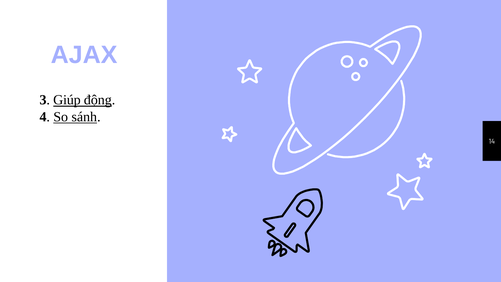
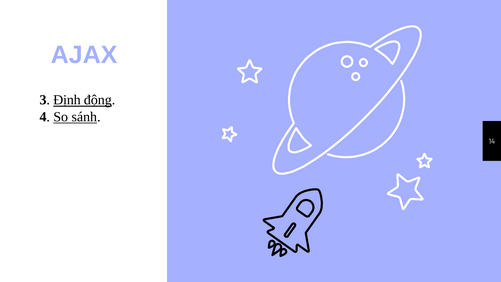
Giúp: Giúp -> Định (67, 100)
